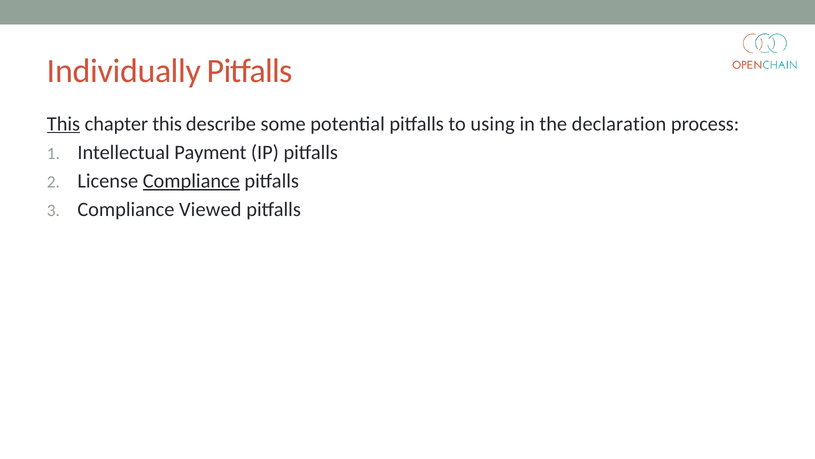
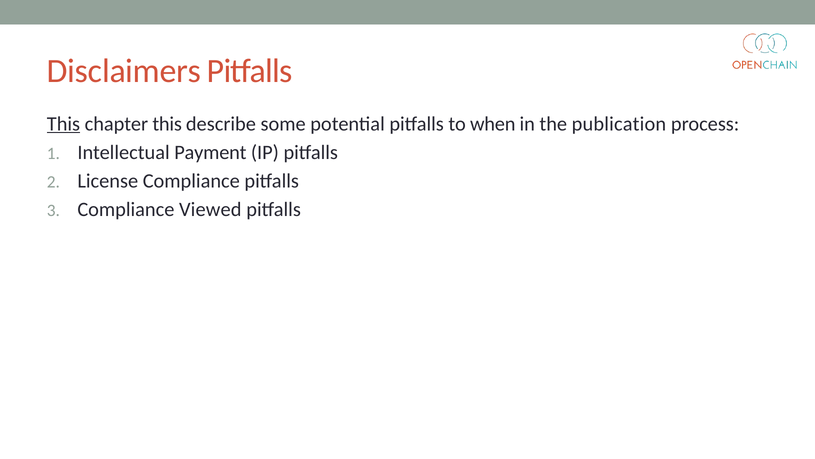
Individually: Individually -> Disclaimers (124, 71)
using: using -> when (493, 124)
declaration: declaration -> publication (619, 124)
Compliance underline: present -> none (191, 181)
